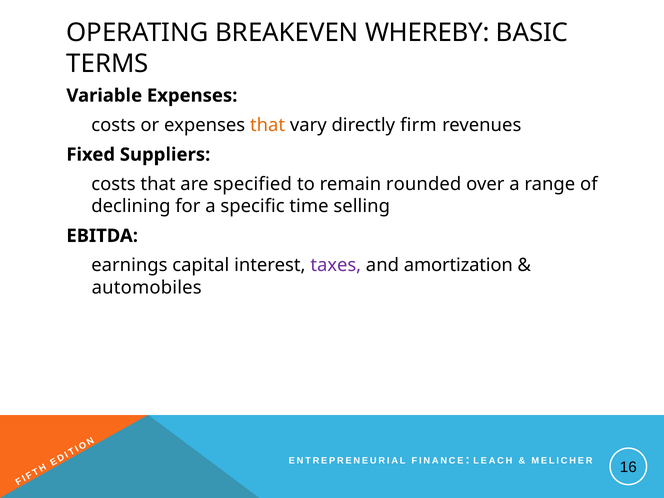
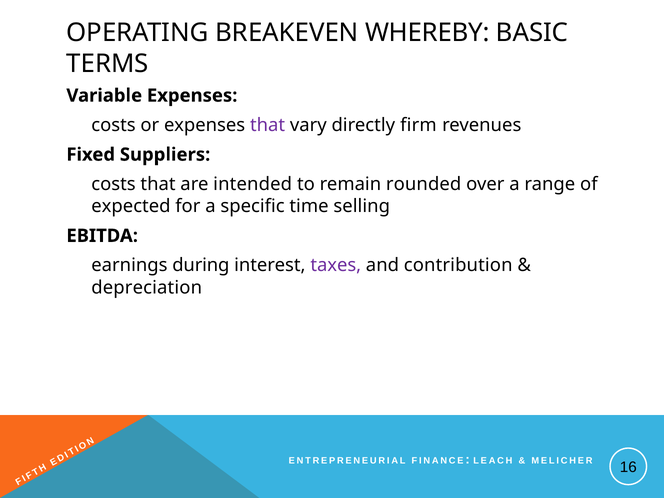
that colour: orange -> purple (268, 125)
specified: specified -> intended (253, 184)
declining: declining -> expected (131, 206)
capital: capital -> during (201, 265)
amortization: amortization -> contribution (458, 265)
automobiles: automobiles -> depreciation (147, 287)
